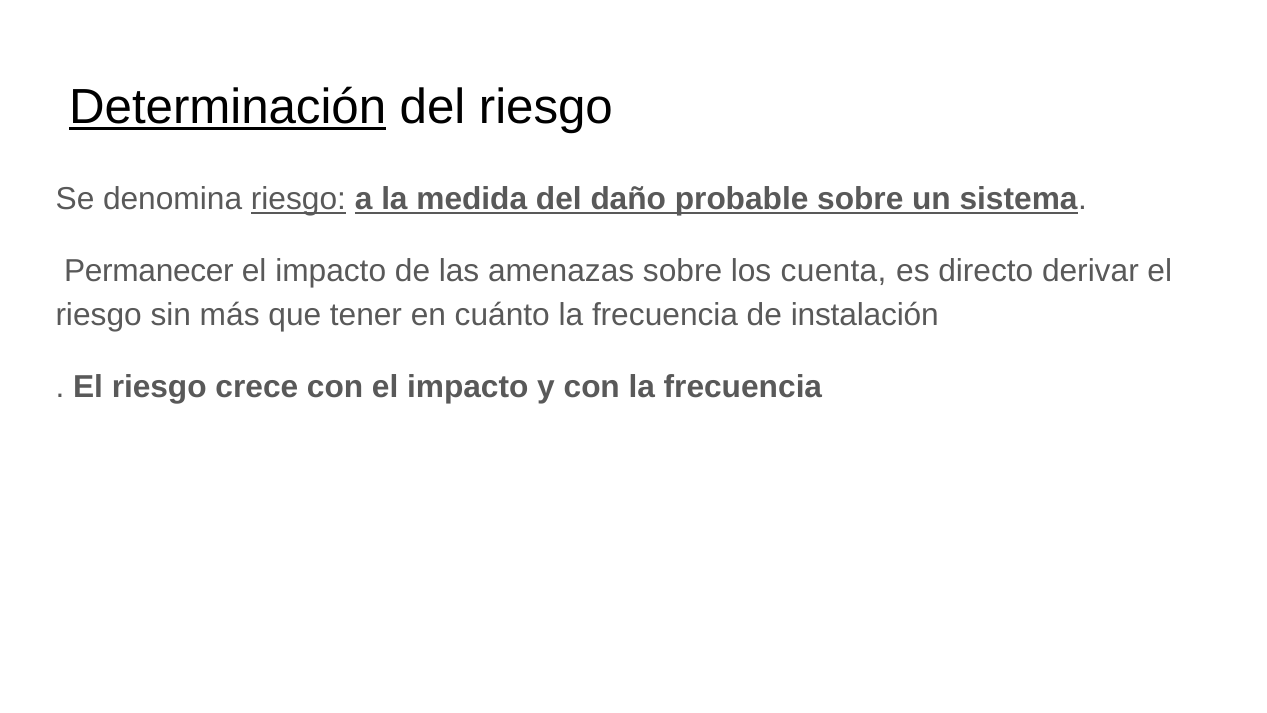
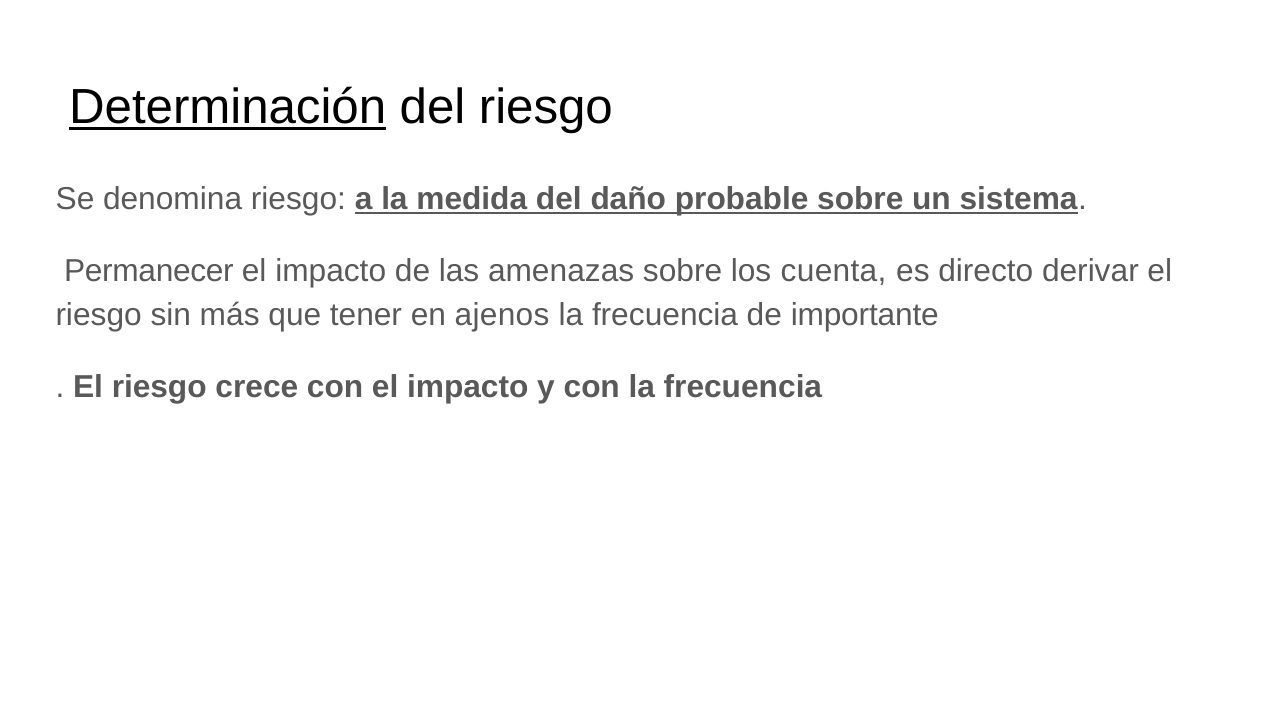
riesgo underline: present -> none (298, 199)
cuánto: cuánto -> ajenos (502, 315)
instalación: instalación -> importante (865, 315)
